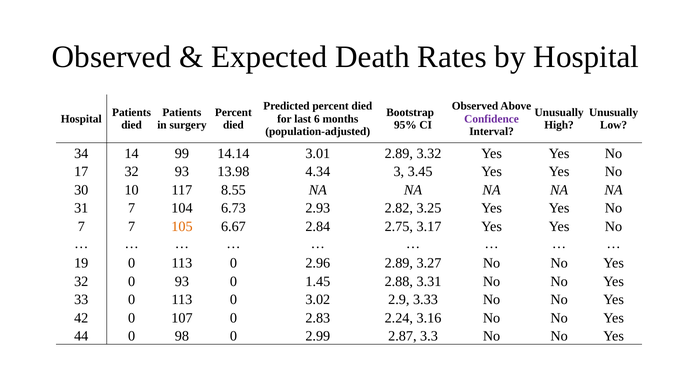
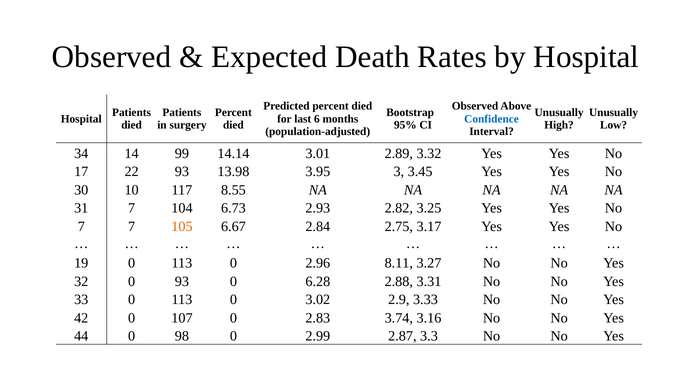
Confidence colour: purple -> blue (492, 119)
17 32: 32 -> 22 (132, 172)
4.34: 4.34 -> 3.95 (318, 172)
2.96 2.89: 2.89 -> 8.11 (399, 263)
1.45: 1.45 -> 6.28 (318, 281)
2.24: 2.24 -> 3.74 (399, 318)
